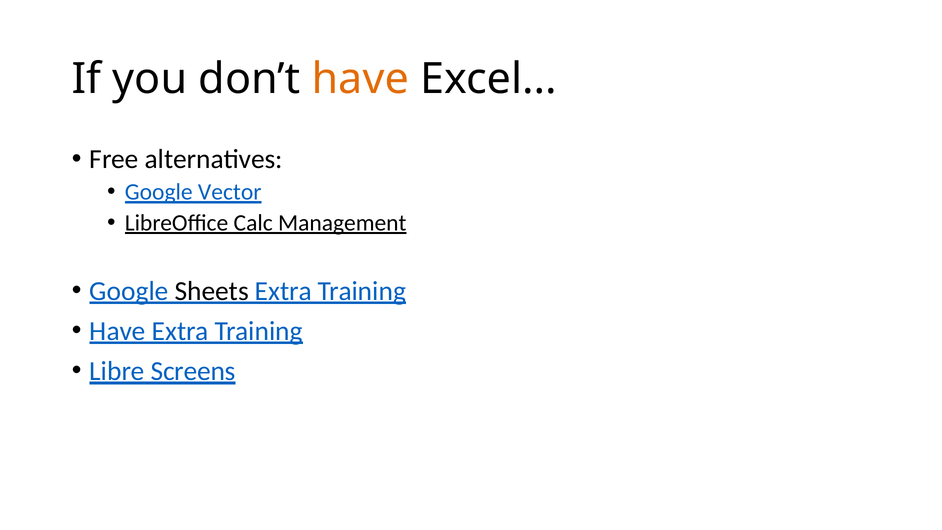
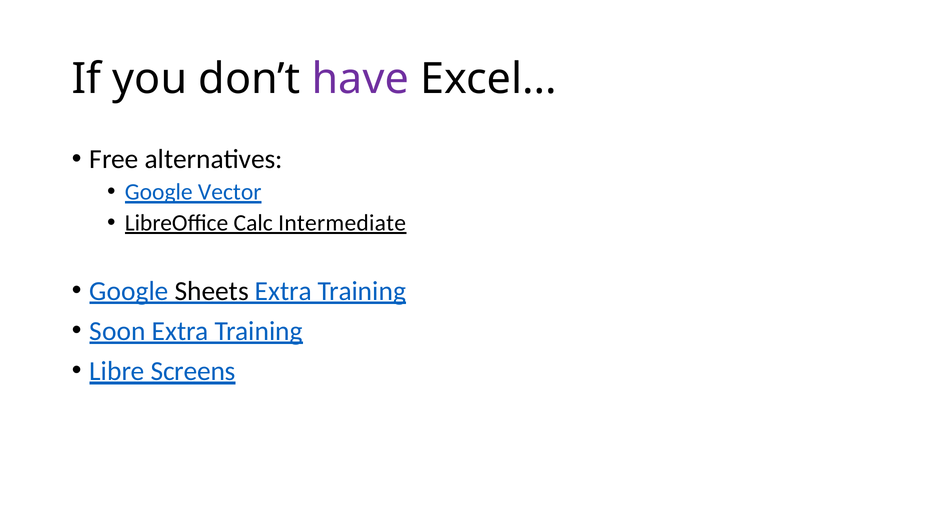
have colour: orange -> purple (360, 79)
Management: Management -> Intermediate (342, 223)
Have: Have -> Soon (118, 331)
